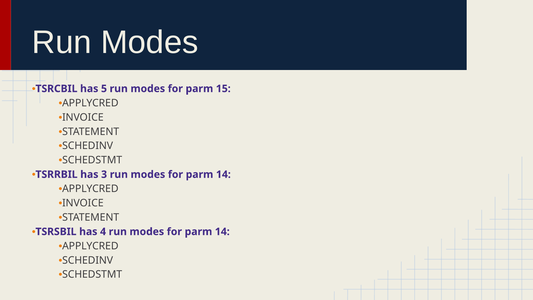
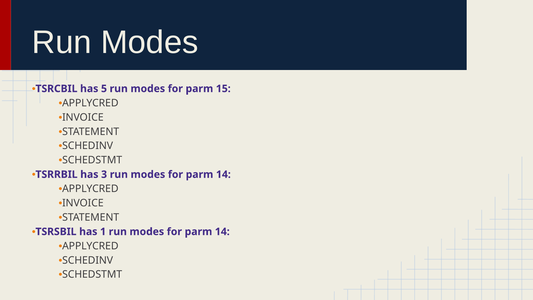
4: 4 -> 1 (103, 232)
